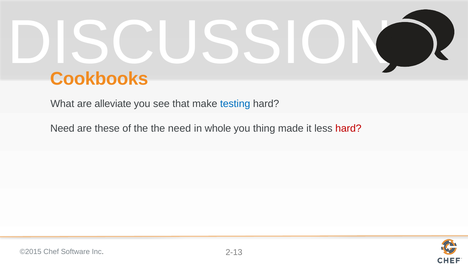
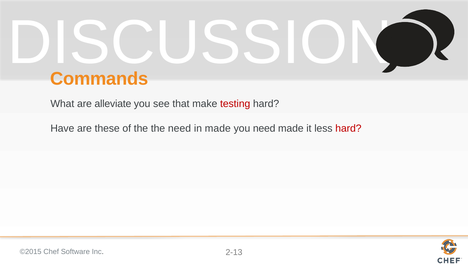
Cookbooks: Cookbooks -> Commands (99, 78)
testing colour: blue -> red (235, 103)
Need: Need -> Have (62, 128)
in whole: whole -> made (218, 128)
you thing: thing -> need (264, 128)
